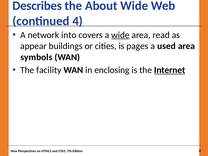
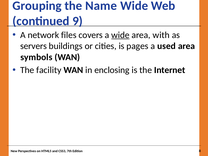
Describes: Describes -> Grouping (37, 6)
About: About -> Name (101, 6)
4: 4 -> 9 (78, 21)
into: into -> files (69, 35)
read: read -> with (161, 35)
appear: appear -> servers (34, 46)
Internet underline: present -> none (170, 70)
